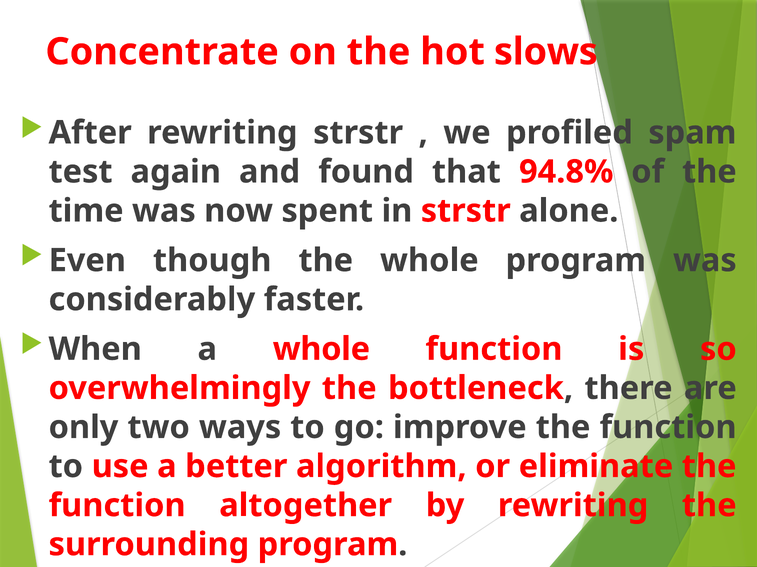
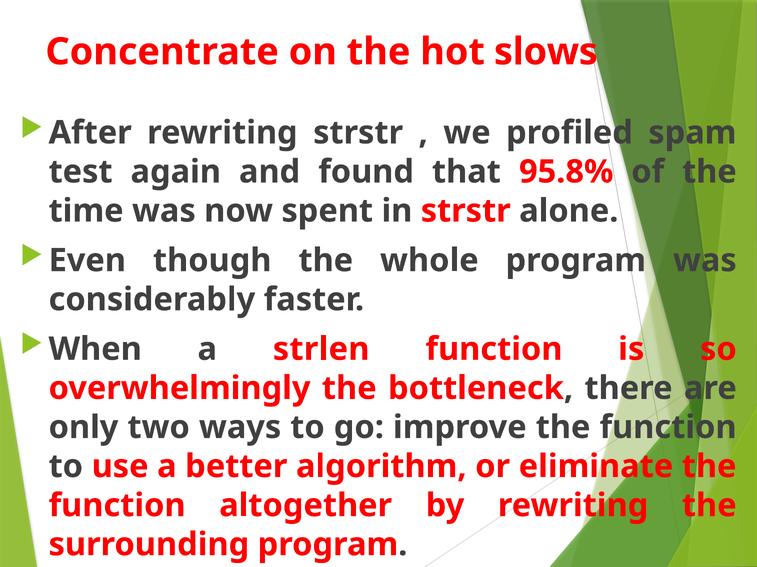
94.8%: 94.8% -> 95.8% (566, 172)
a whole: whole -> strlen (321, 350)
